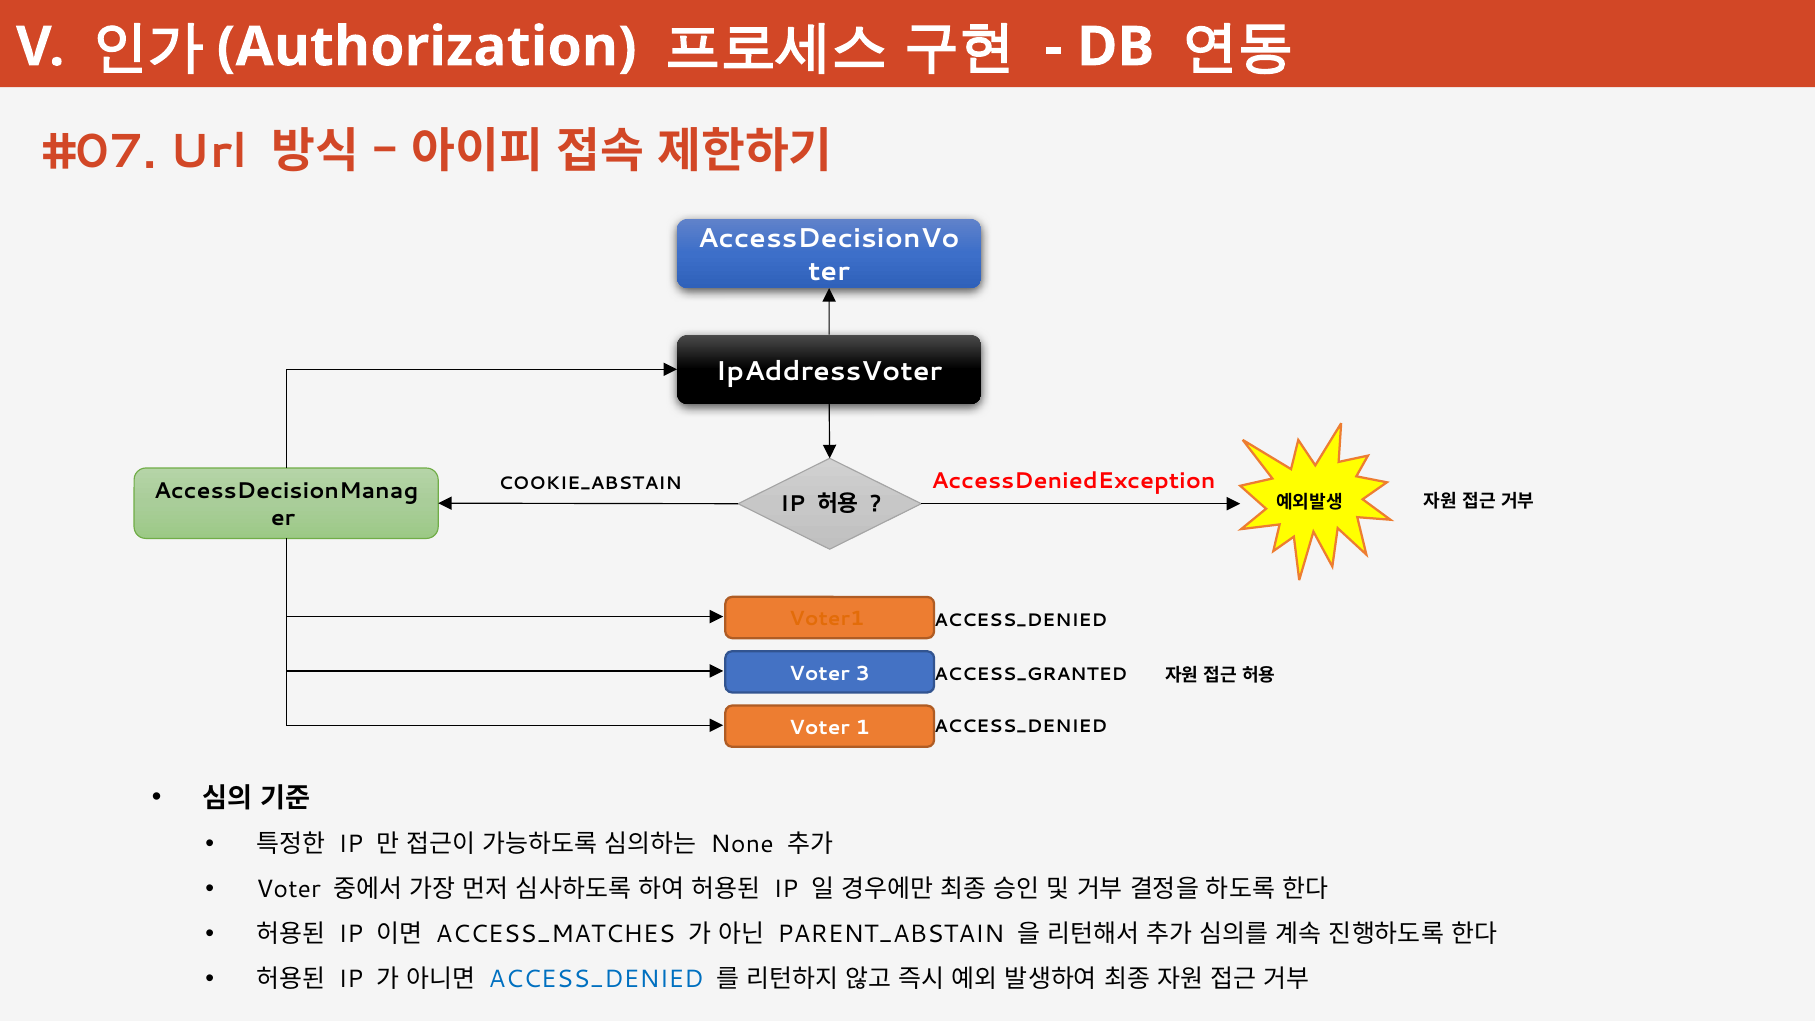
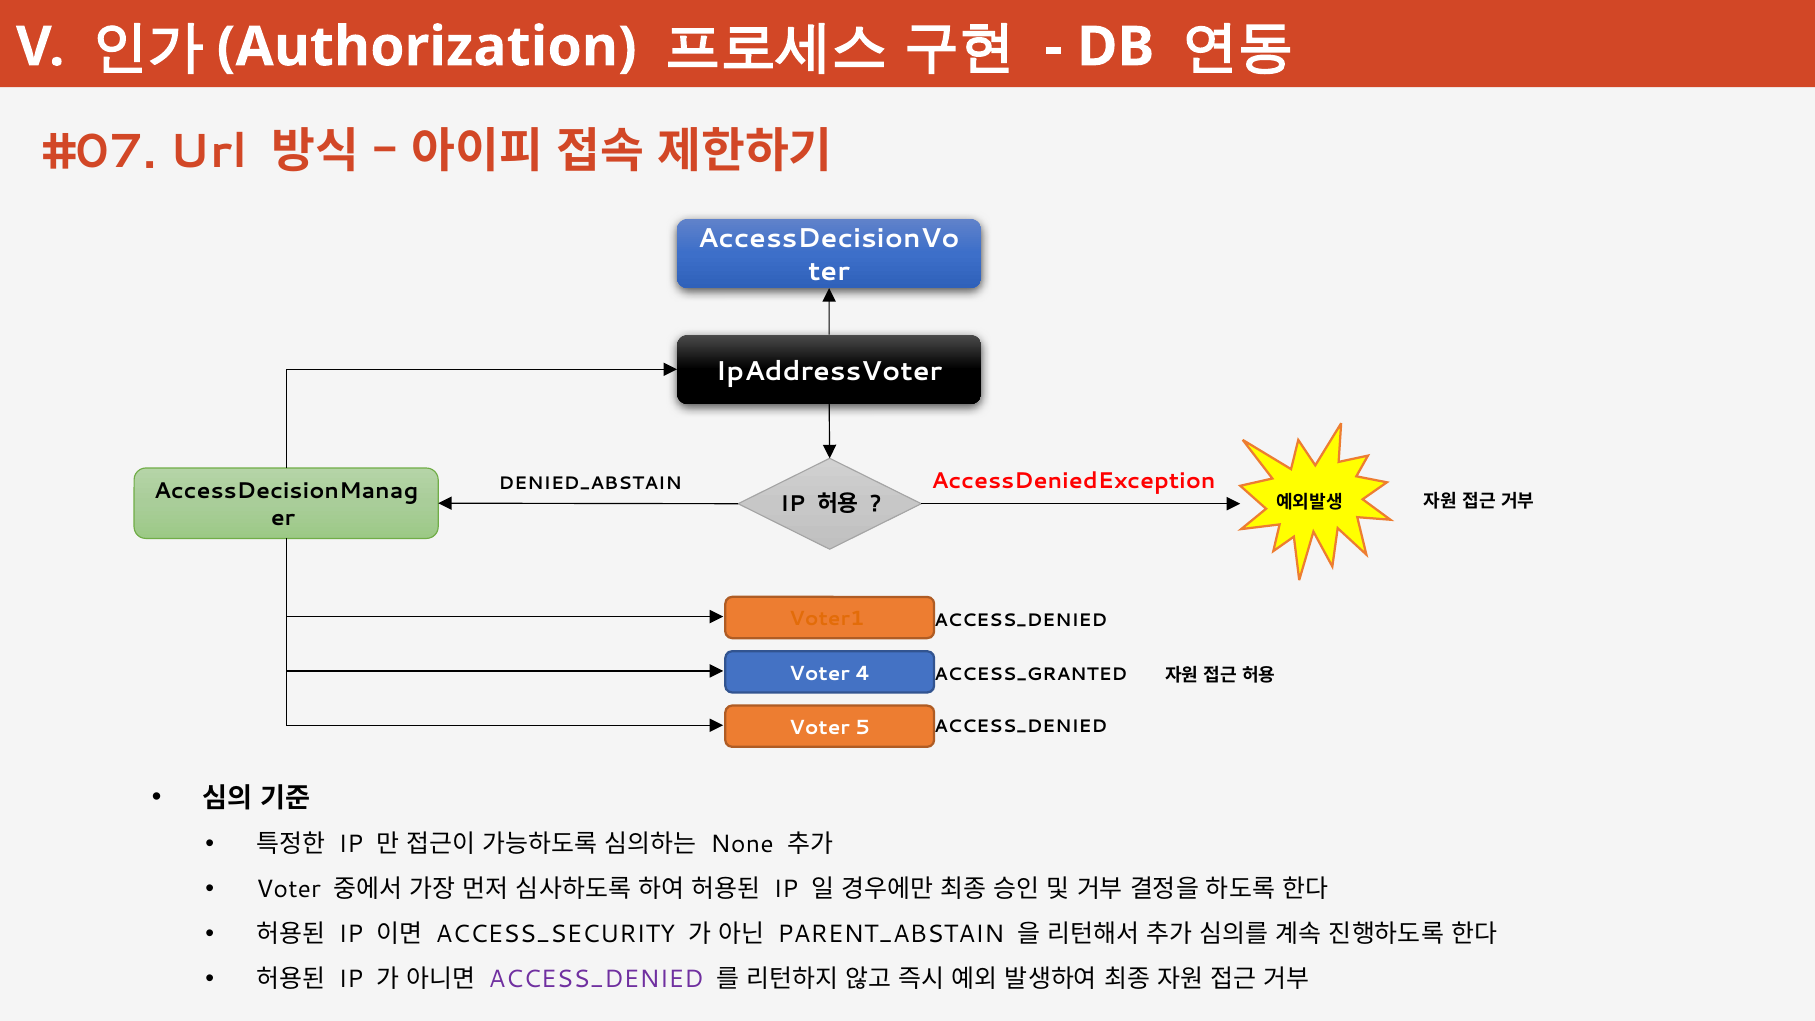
COOKIE_ABSTAIN: COOKIE_ABSTAIN -> DENIED_ABSTAIN (590, 484)
3: 3 -> 4 (863, 673)
1: 1 -> 5 (863, 728)
ACCESS_MATCHES: ACCESS_MATCHES -> ACCESS_SECURITY (555, 934)
ACCESS_DENIED colour: blue -> purple (596, 979)
